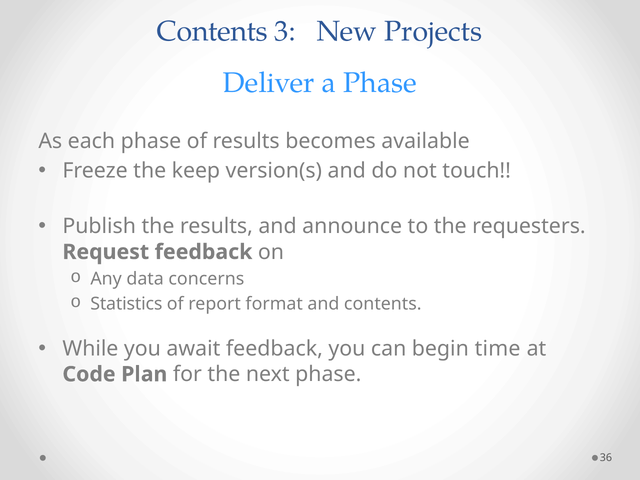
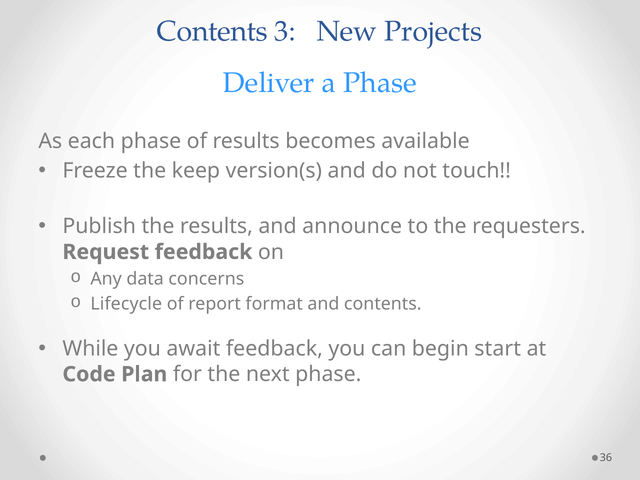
Statistics: Statistics -> Lifecycle (126, 304)
time: time -> start (498, 349)
